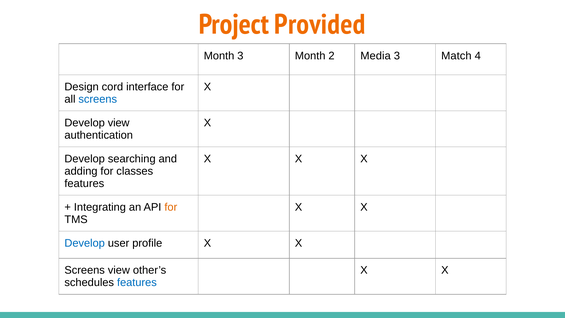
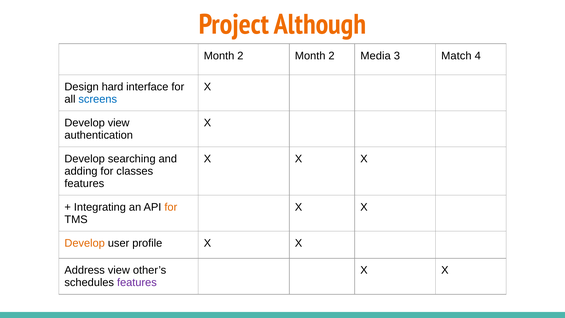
Provided: Provided -> Although (320, 25)
3: 3 -> 2 (240, 56)
cord: cord -> hard (113, 87)
Develop colour: blue -> orange (85, 243)
Screens: Screens -> Address (85, 270)
features colour: blue -> purple (137, 282)
